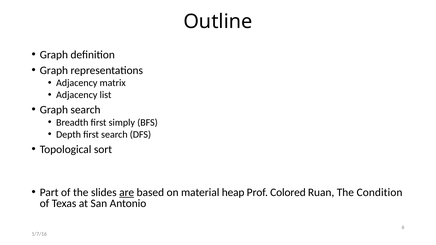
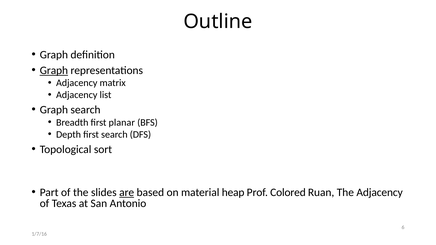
Graph underline: none -> present (54, 70)
simply: simply -> planar (122, 123)
The Condition: Condition -> Adjacency (380, 193)
